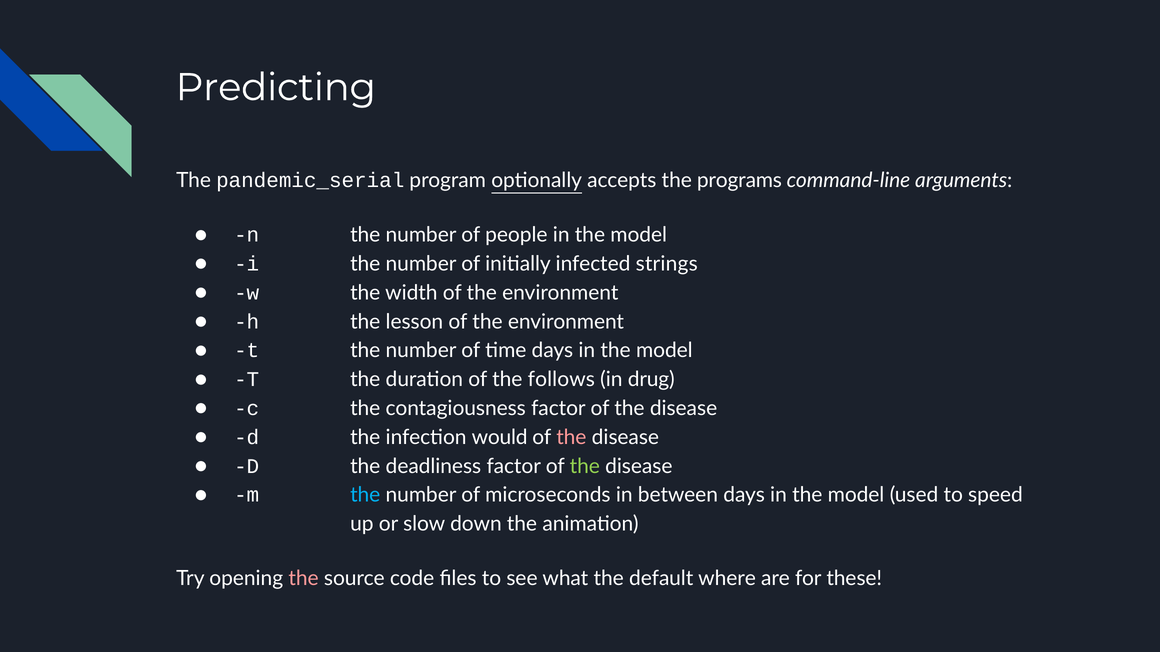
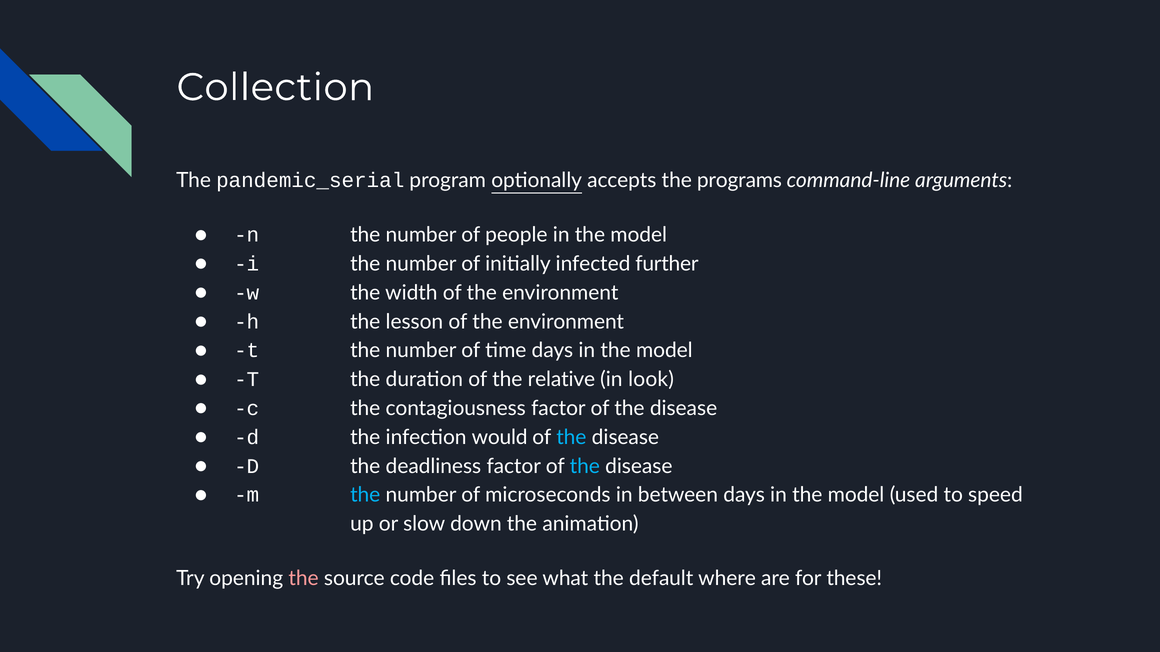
Predicting: Predicting -> Collection (275, 87)
strings: strings -> further (667, 264)
follows: follows -> relative (561, 380)
drug: drug -> look (651, 380)
the colour: pink -> light blue (571, 438)
the colour: light green -> light blue (585, 466)
